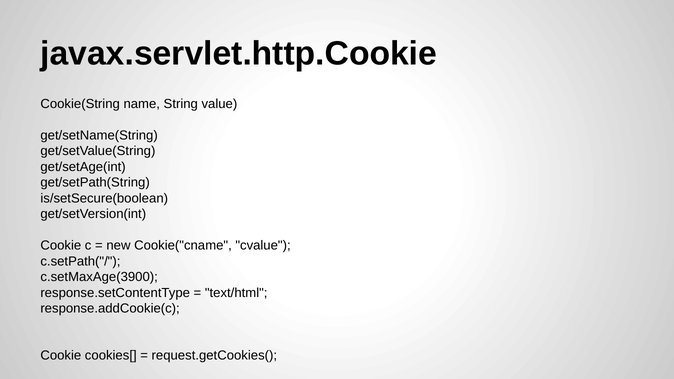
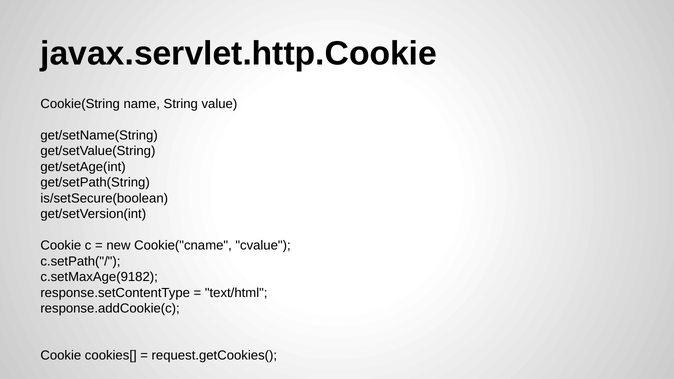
c.setMaxAge(3900: c.setMaxAge(3900 -> c.setMaxAge(9182 (99, 277)
